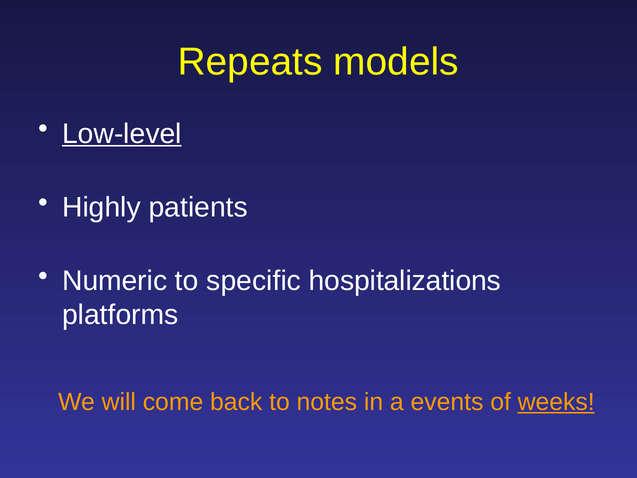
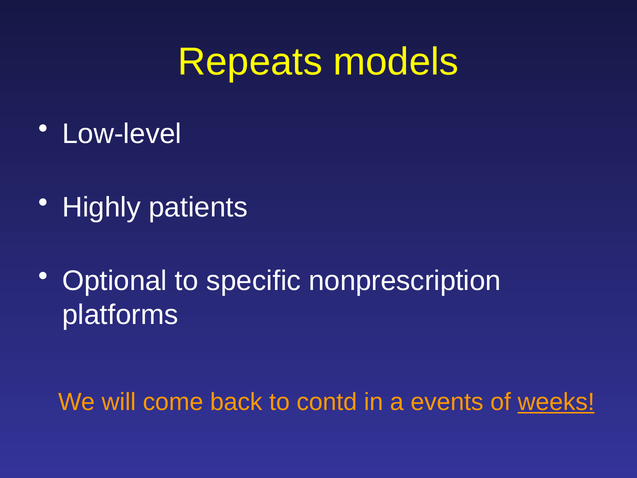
Low-level underline: present -> none (122, 134)
Numeric: Numeric -> Optional (115, 281)
hospitalizations: hospitalizations -> nonprescription (405, 281)
notes: notes -> contd (327, 402)
